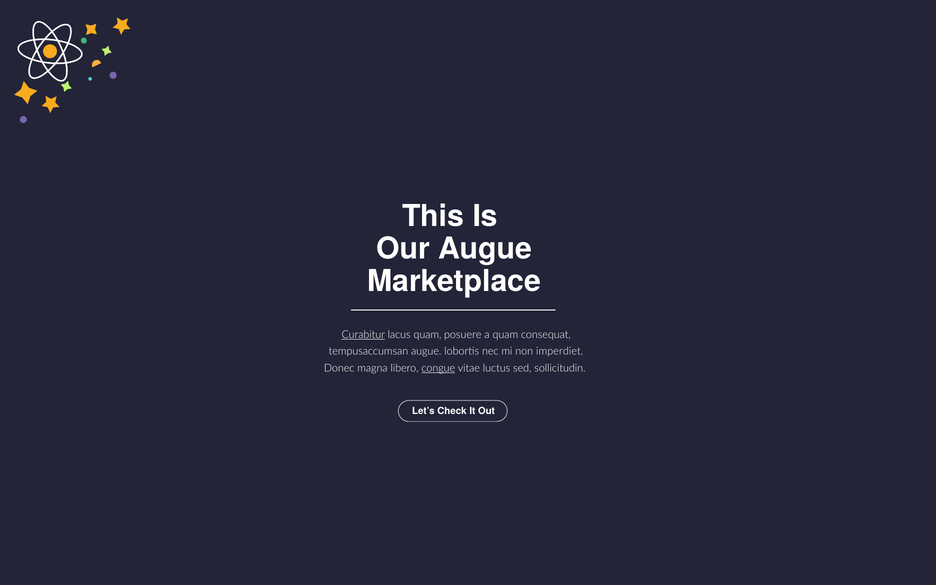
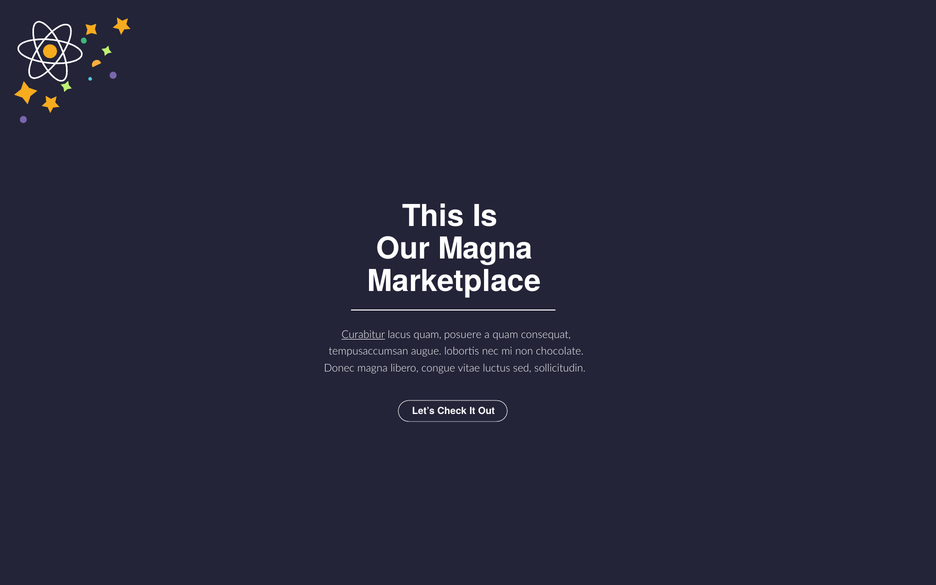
Our Augue: Augue -> Magna (485, 249)
imperdiet: imperdiet -> chocolate (560, 351)
congue underline: present -> none (438, 368)
